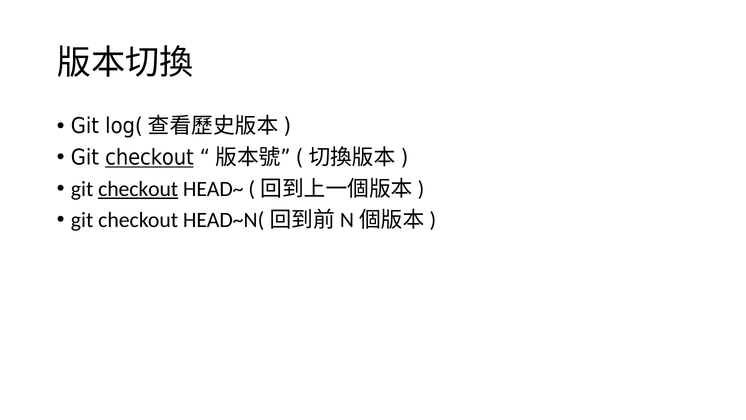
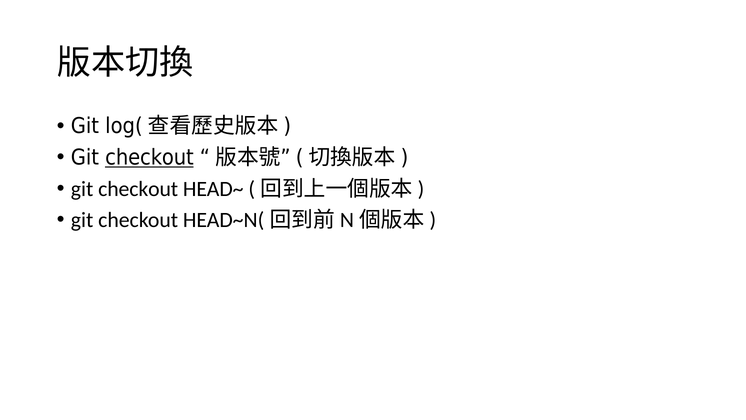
checkout underline: present -> none (138, 189)
